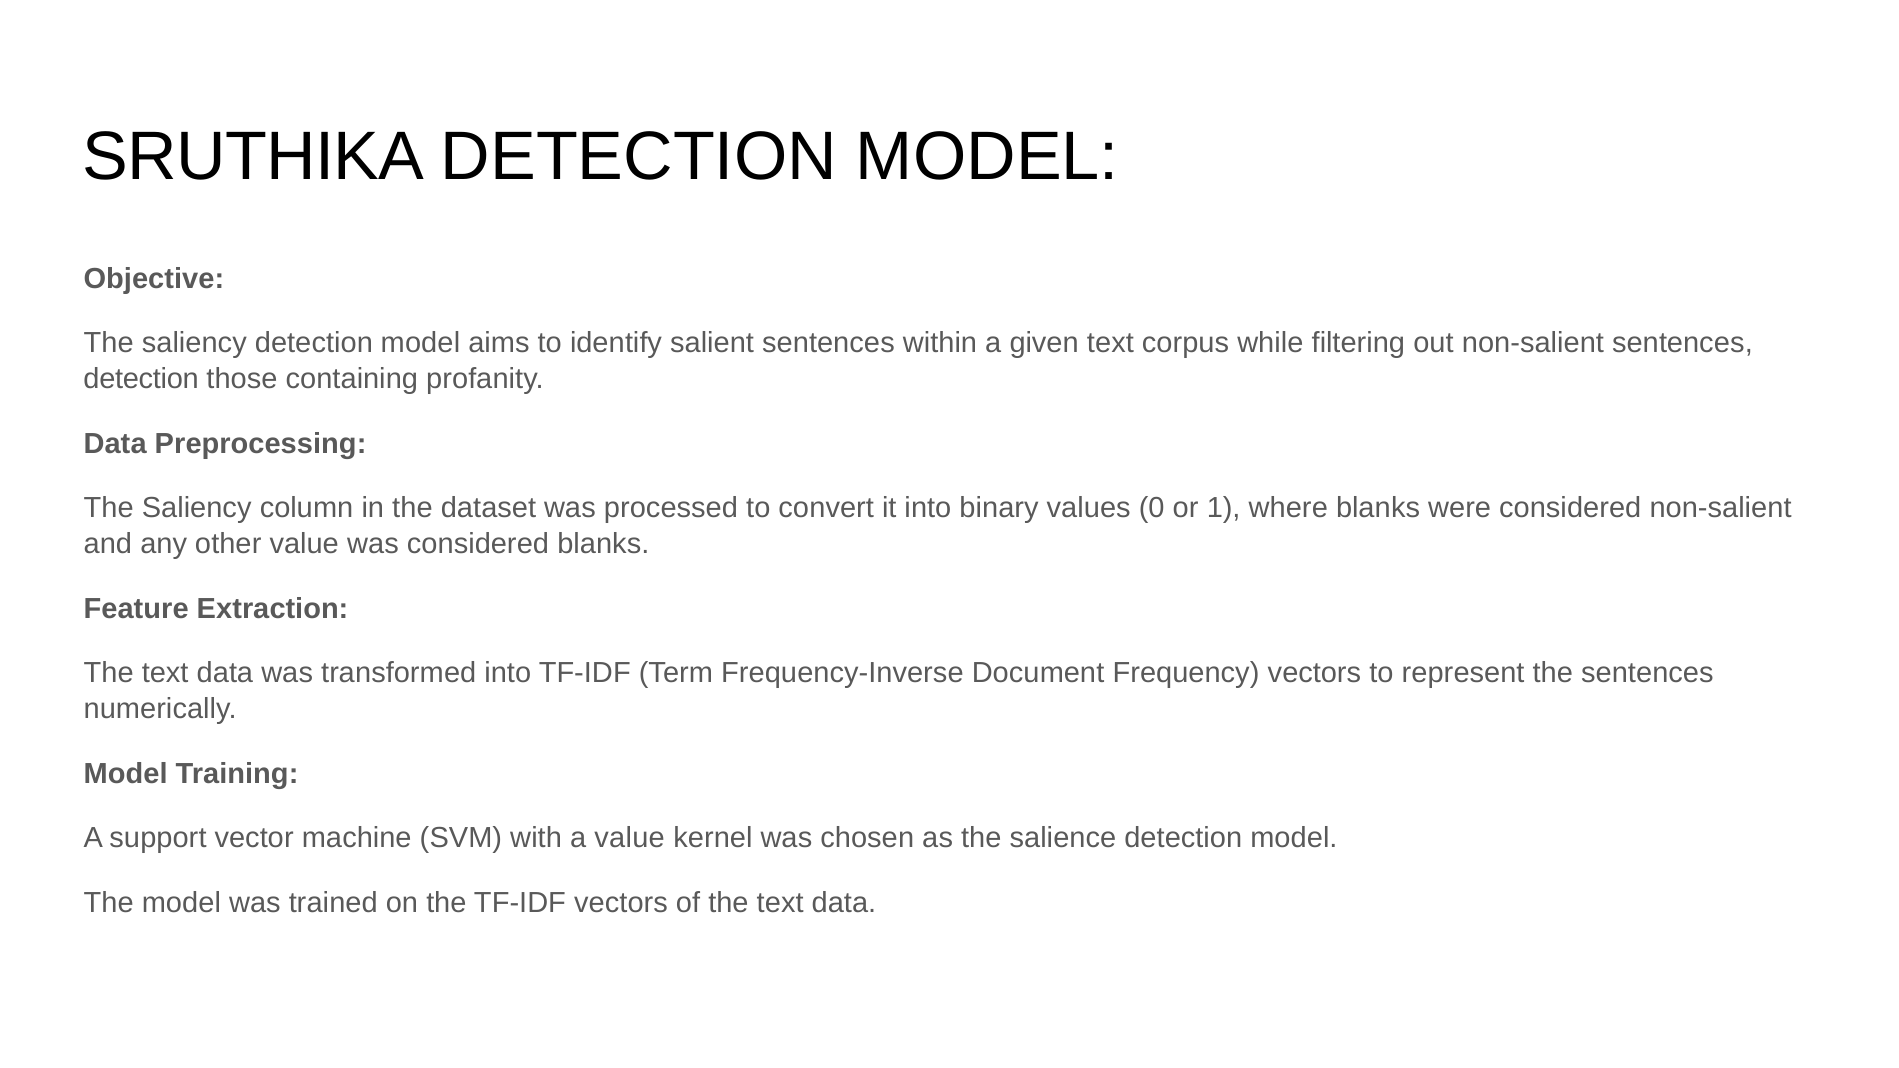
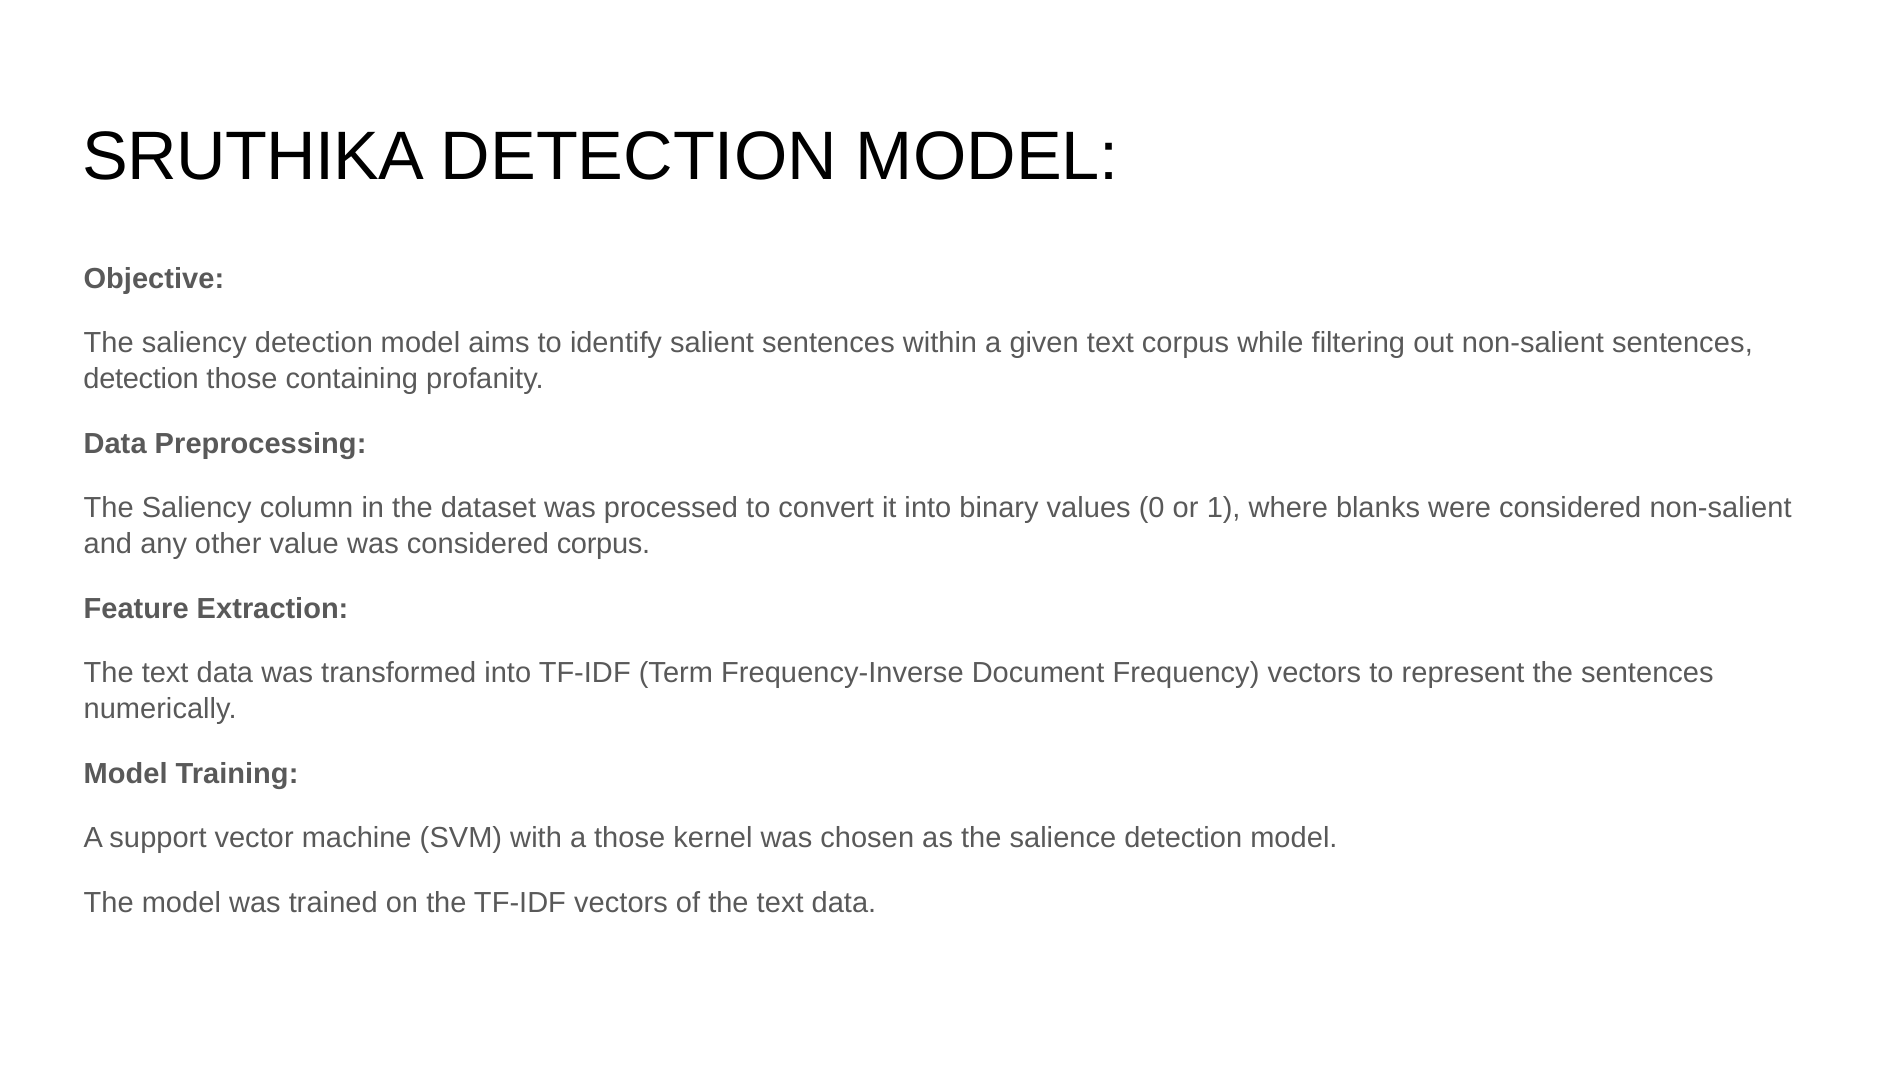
considered blanks: blanks -> corpus (603, 544)
a value: value -> those (630, 838)
